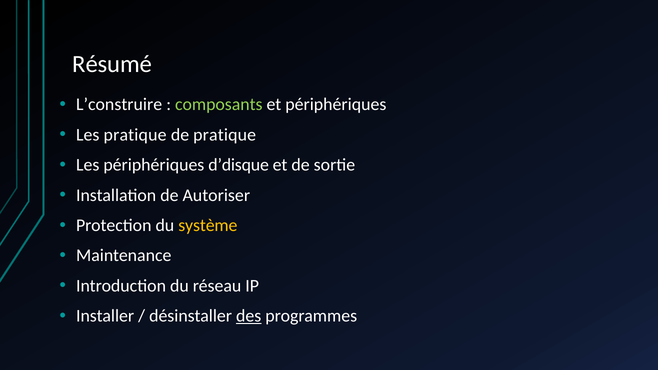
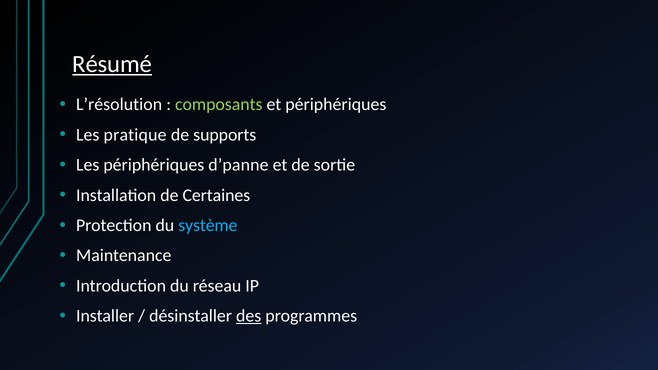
Résumé underline: none -> present (112, 64)
L’construire: L’construire -> L’résolution (119, 105)
de pratique: pratique -> supports (225, 135)
d’disque: d’disque -> d’panne (238, 165)
Autoriser: Autoriser -> Certaines (216, 195)
système colour: yellow -> light blue (208, 225)
